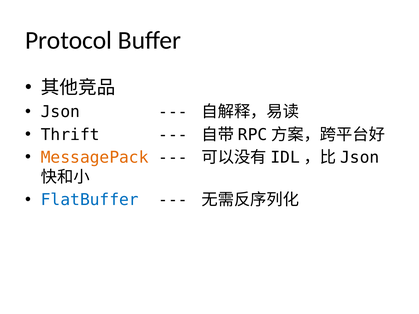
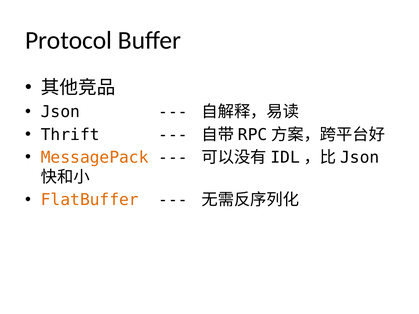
FlatBuffer colour: blue -> orange (90, 200)
